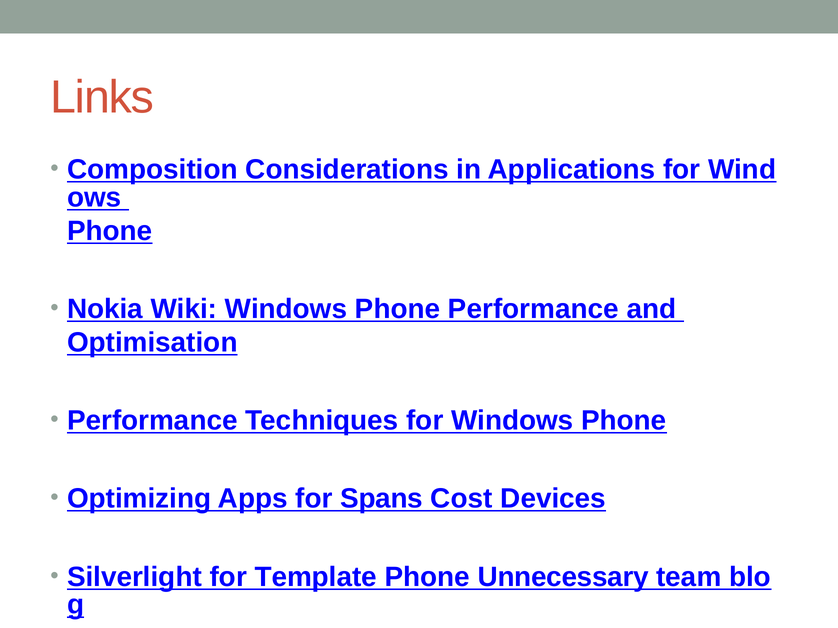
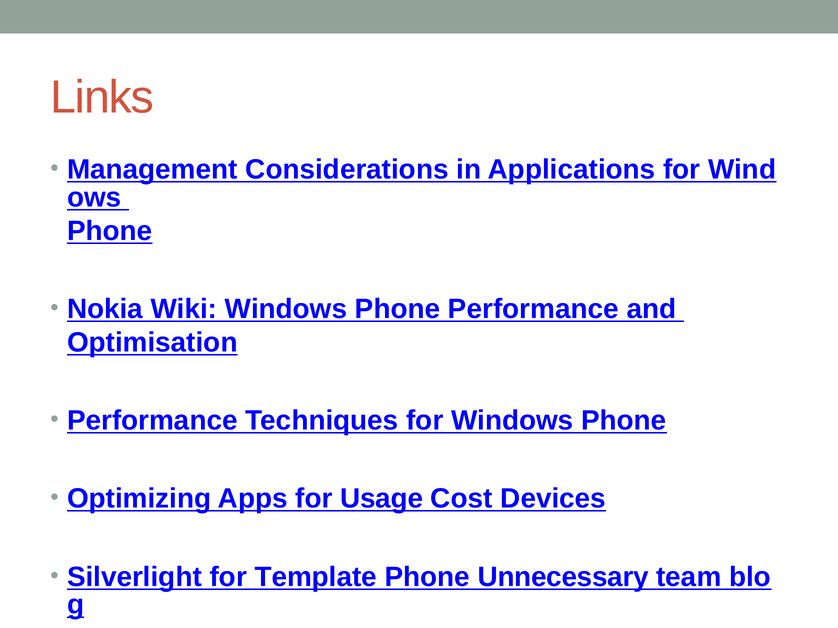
Composition: Composition -> Management (152, 170)
Spans: Spans -> Usage (382, 499)
